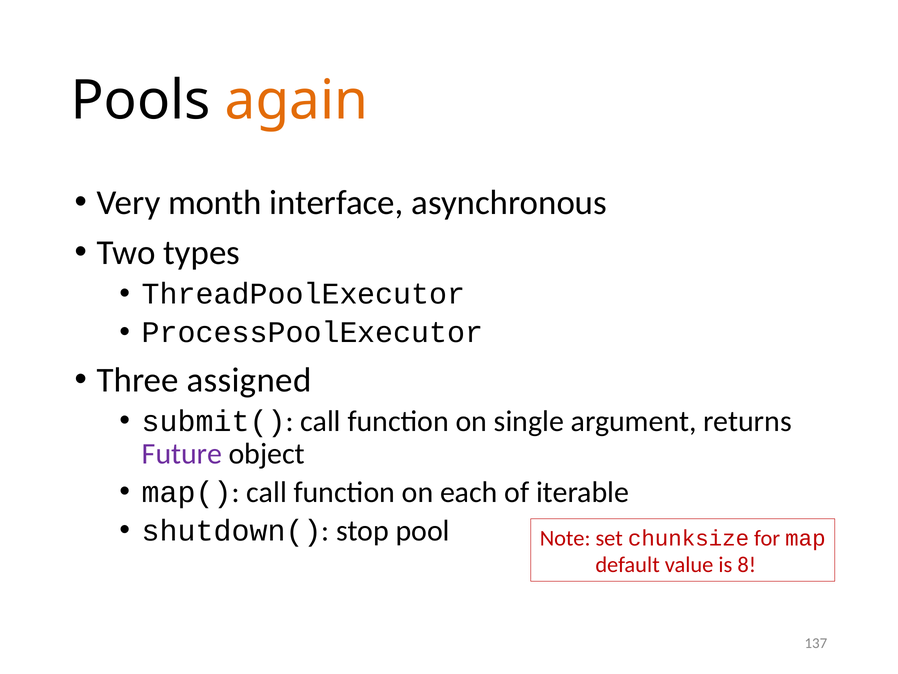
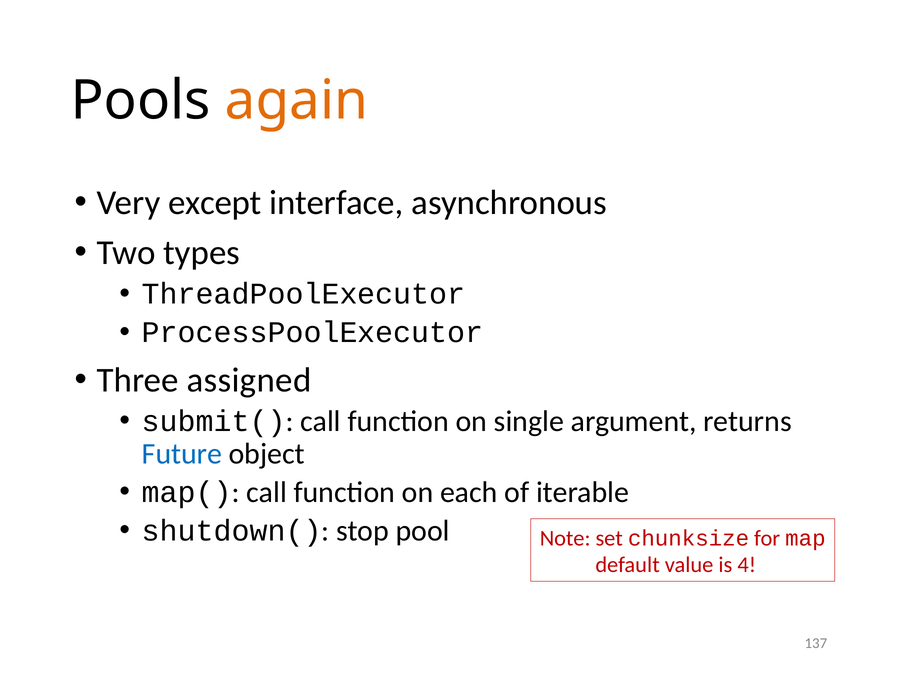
month: month -> except (215, 202)
Future colour: purple -> blue (182, 453)
8: 8 -> 4 (747, 565)
